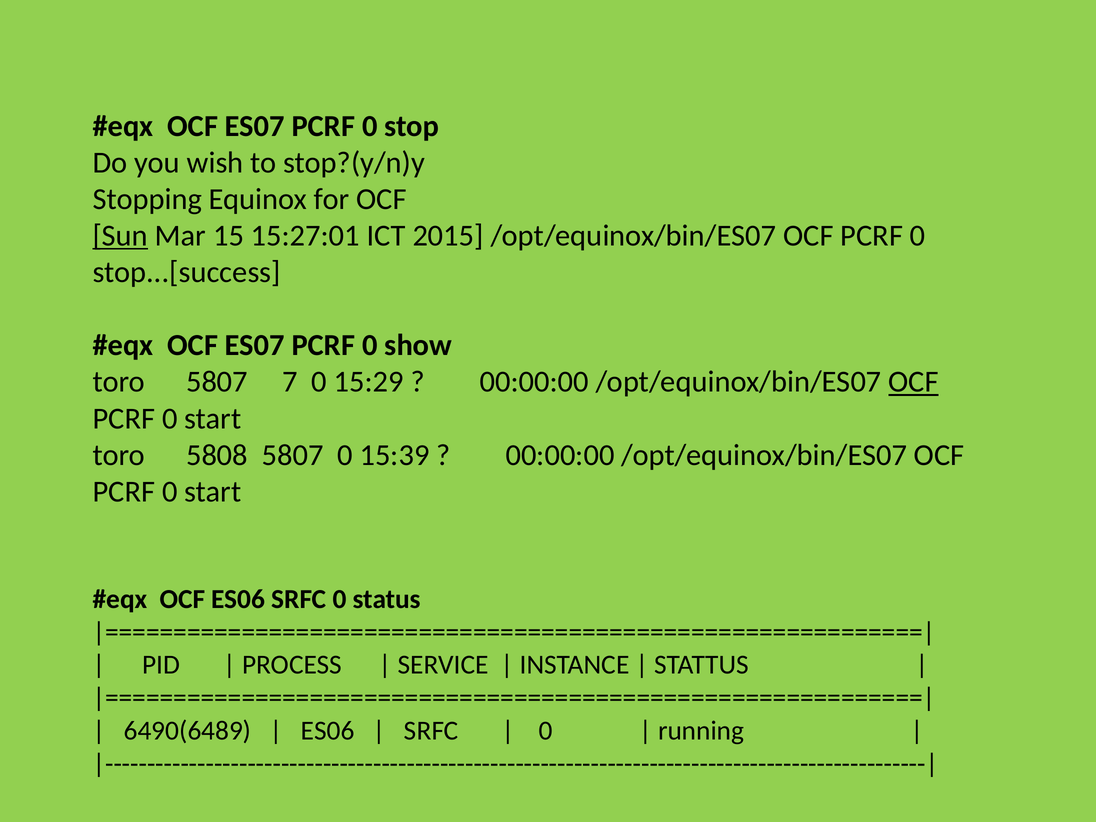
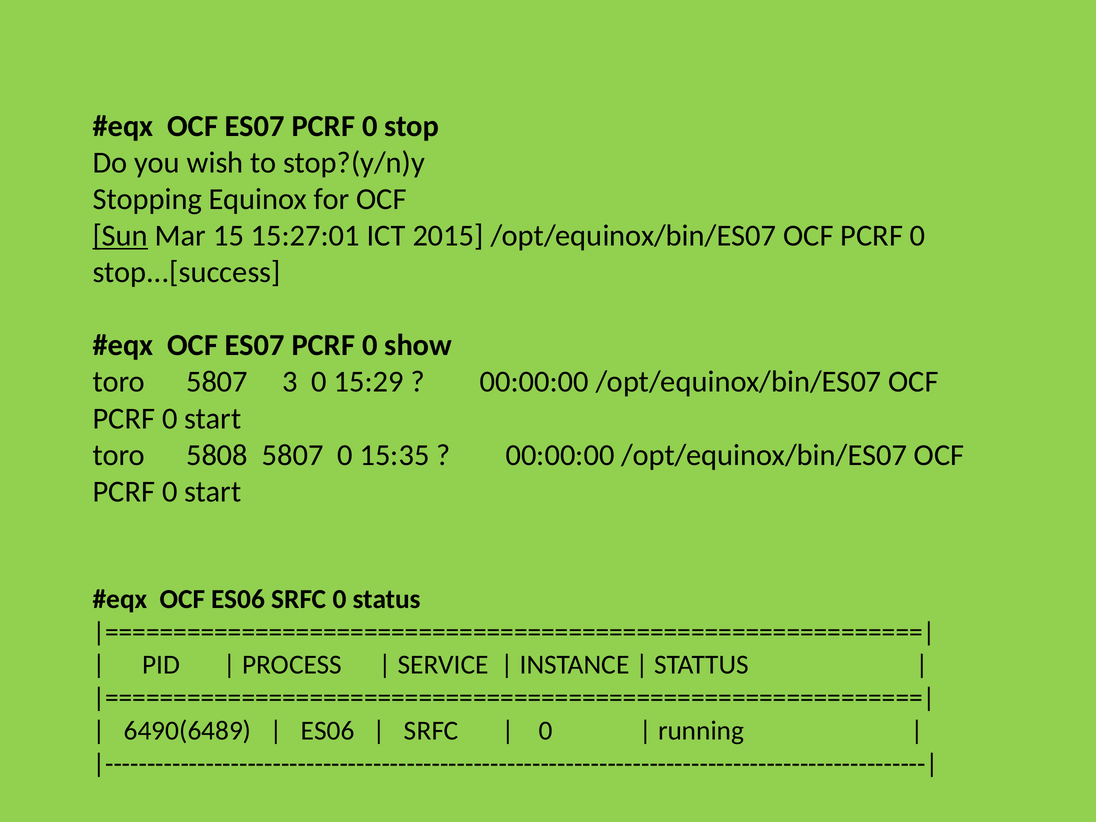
7: 7 -> 3 (290, 382)
OCF underline: present -> none (913, 382)
15:39: 15:39 -> 15:35 (395, 455)
